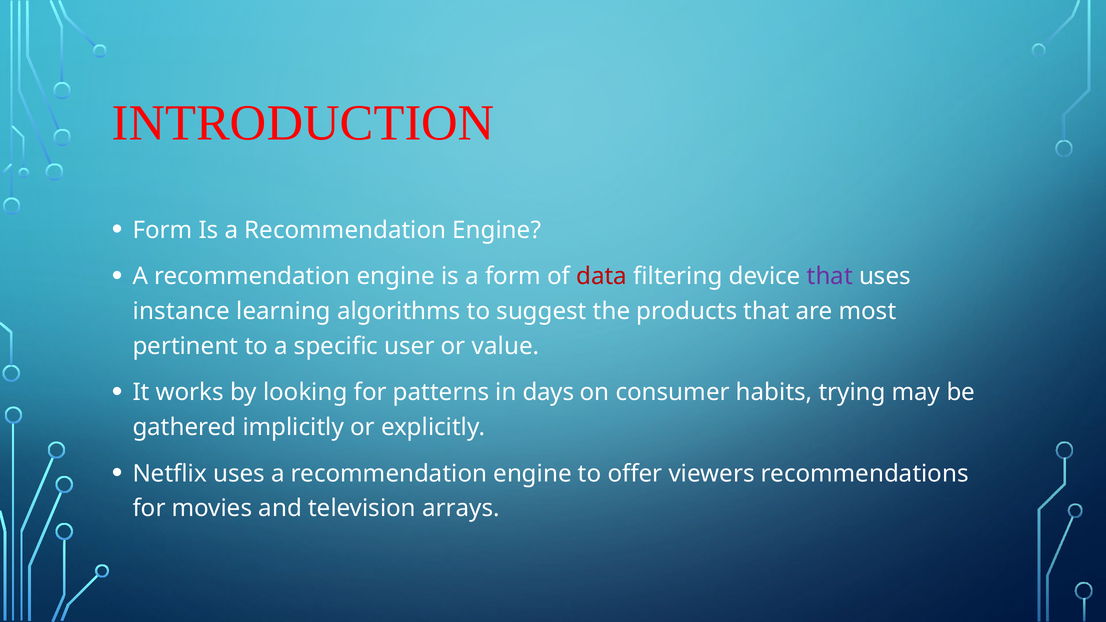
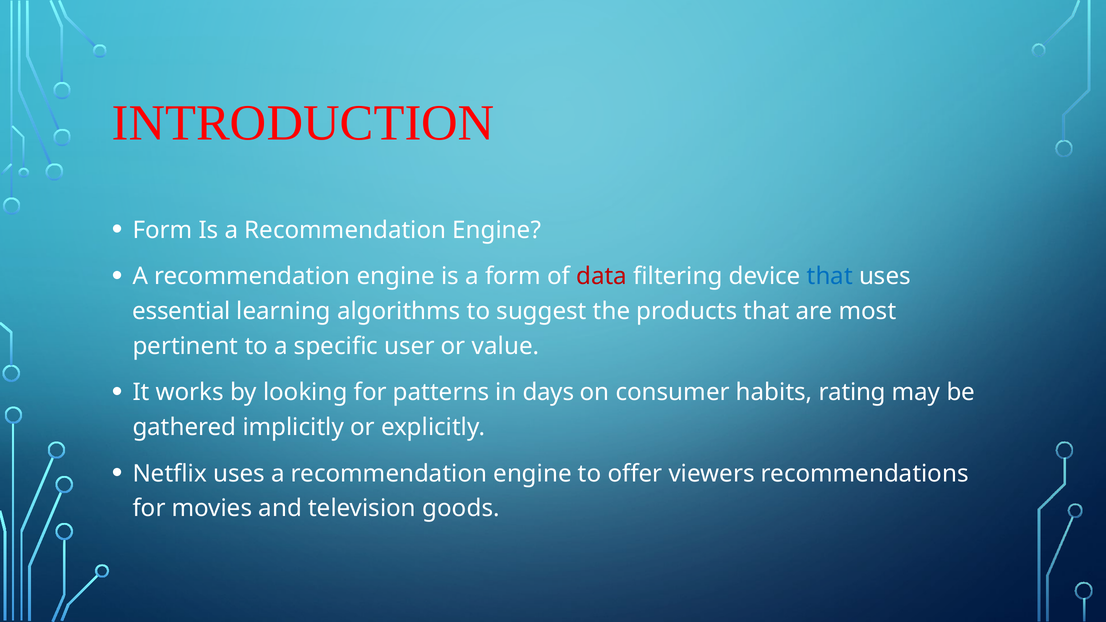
that colour: purple -> blue (830, 277)
instance: instance -> essential (181, 311)
trying: trying -> rating (852, 393)
arrays: arrays -> goods (461, 508)
